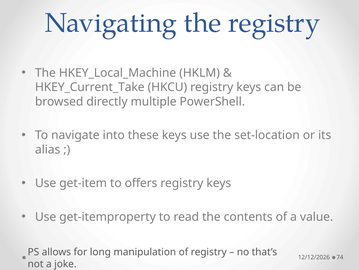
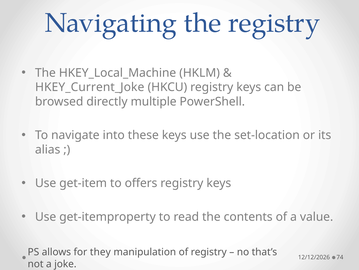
HKEY_Current_Take: HKEY_Current_Take -> HKEY_Current_Joke (90, 87)
long: long -> they (100, 251)
